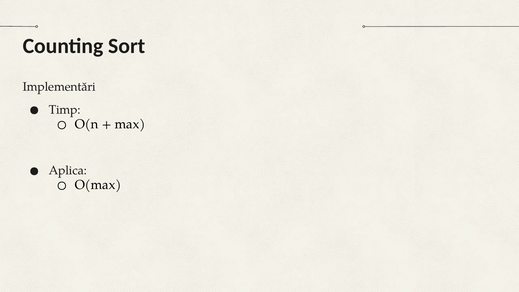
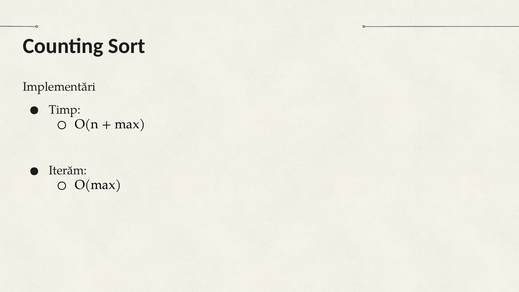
Aplica: Aplica -> Iterăm (68, 170)
